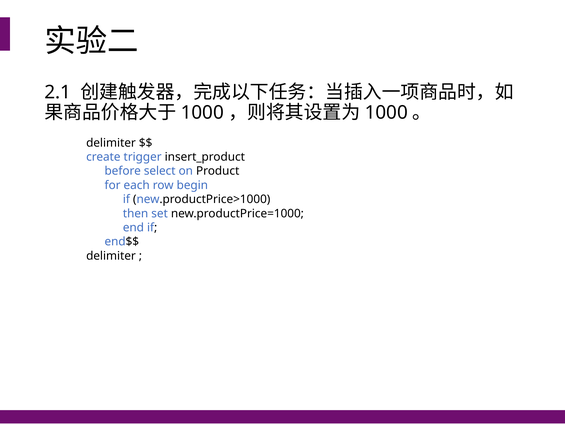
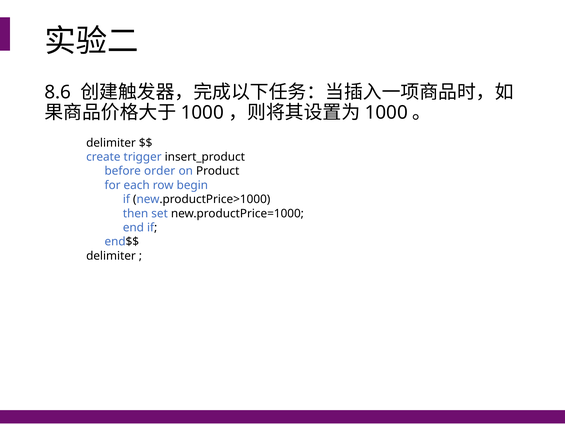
2.1: 2.1 -> 8.6 (58, 92)
select: select -> order (160, 171)
